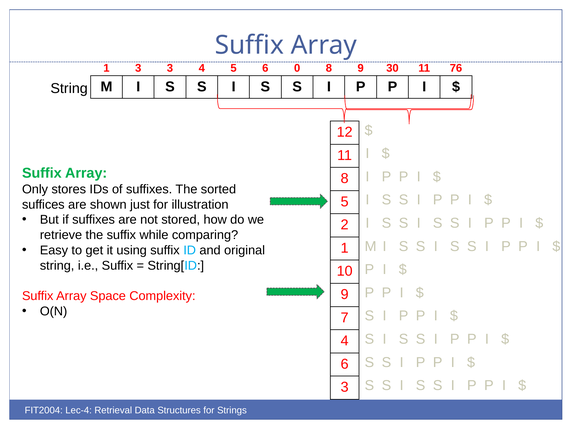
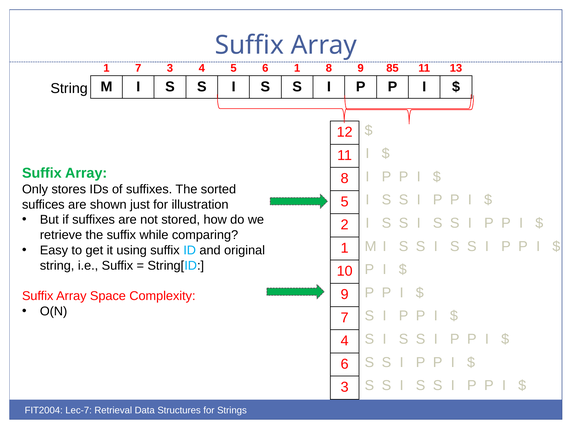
1 3: 3 -> 7 (138, 68)
6 0: 0 -> 1 (297, 68)
30: 30 -> 85 (392, 68)
76: 76 -> 13 (456, 68)
Lec-4: Lec-4 -> Lec-7 (79, 410)
